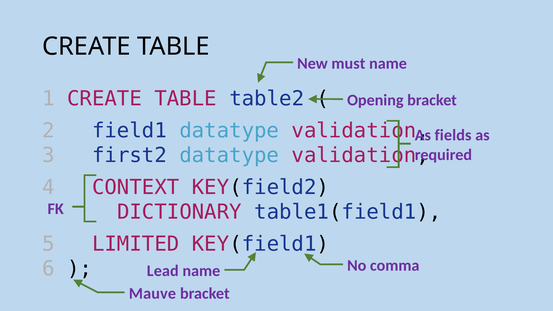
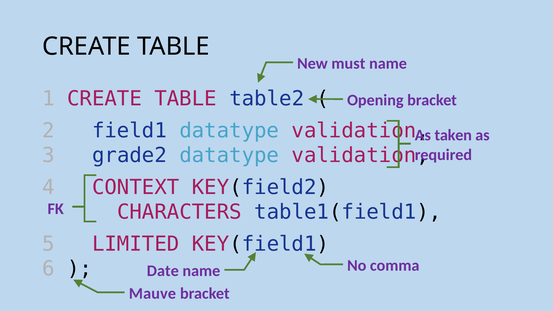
fields: fields -> taken (453, 135)
first2: first2 -> grade2 (129, 155)
DICTIONARY: DICTIONARY -> CHARACTERS (179, 212)
Lead: Lead -> Date (163, 271)
